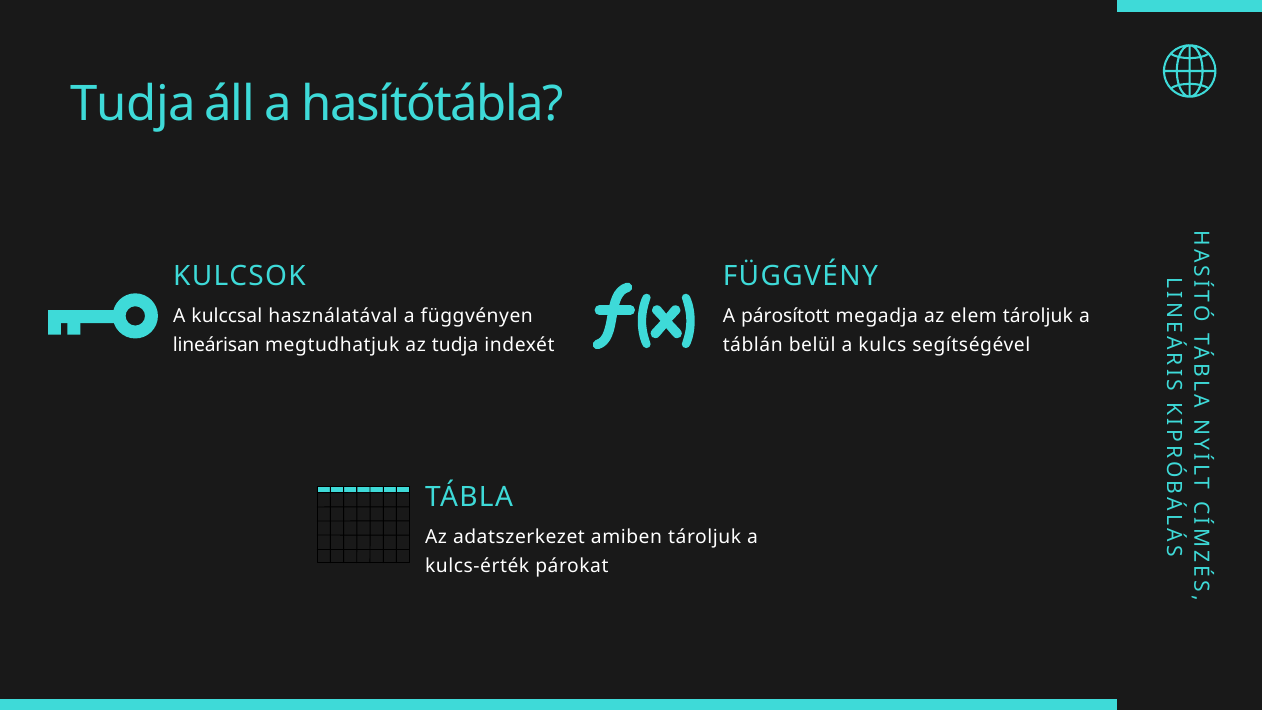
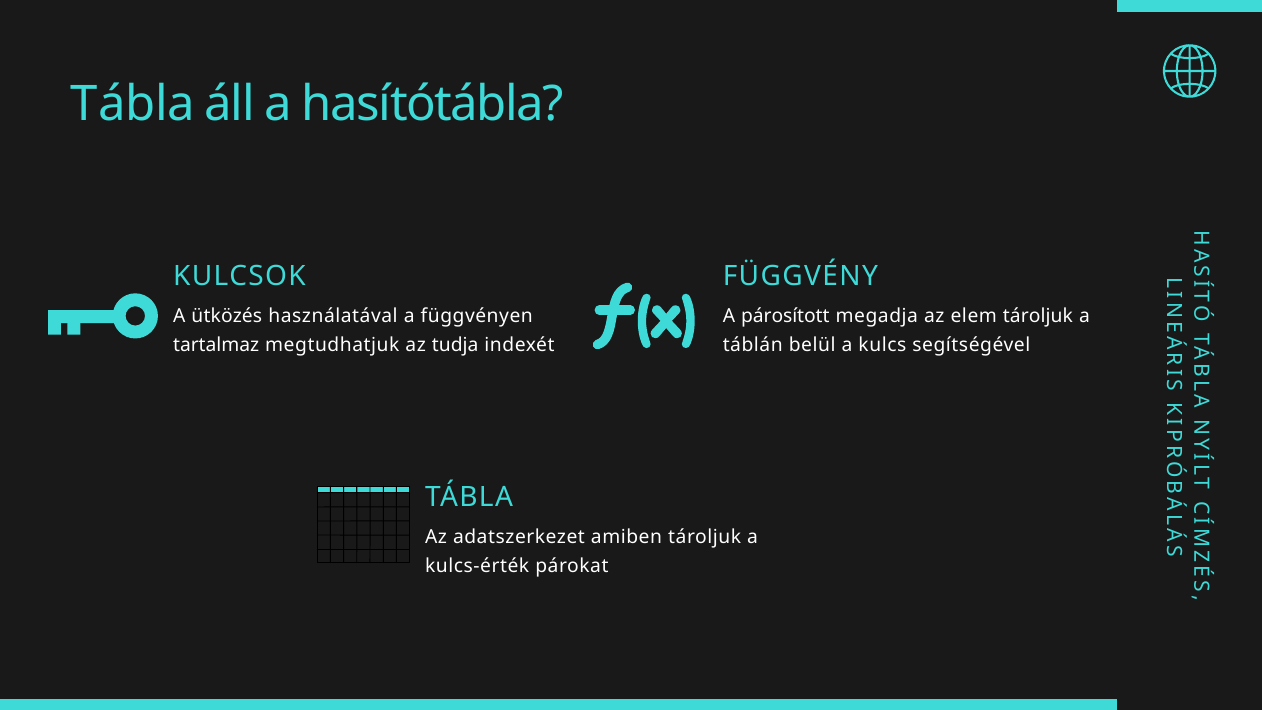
Tudja: Tudja -> Tábla (133, 104)
kulccsal: kulccsal -> ütközés (227, 317)
lineárisan: lineárisan -> tartalmaz (216, 345)
